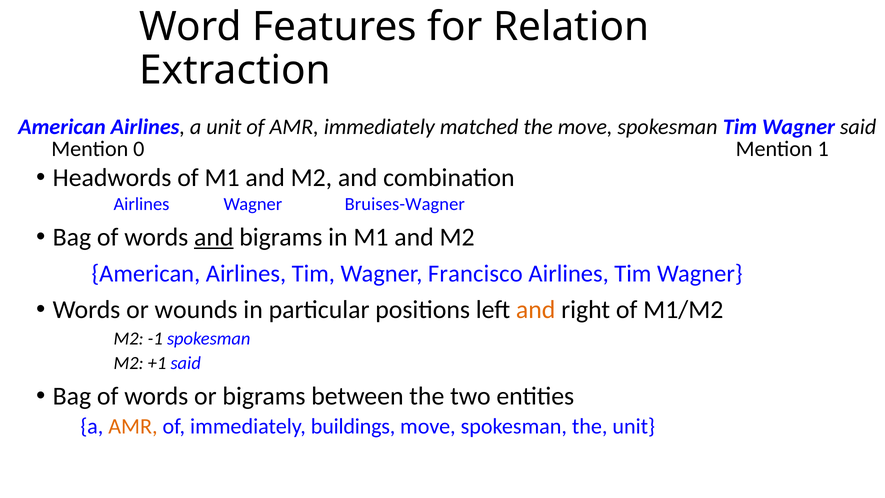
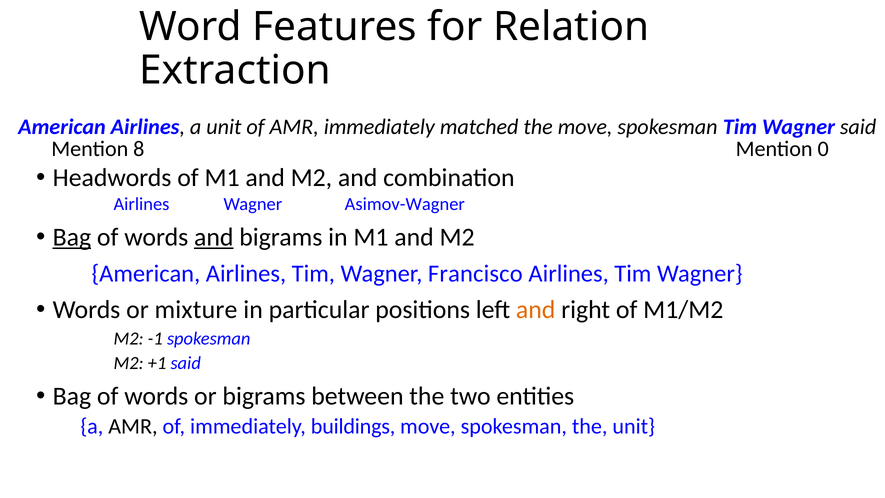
0: 0 -> 8 (139, 149)
1: 1 -> 0 (823, 149)
Bruises-Wagner: Bruises-Wagner -> Asimov-Wagner (405, 204)
Bag underline: none -> present (72, 237)
wounds: wounds -> mixture (196, 310)
AMR colour: orange -> black (133, 426)
